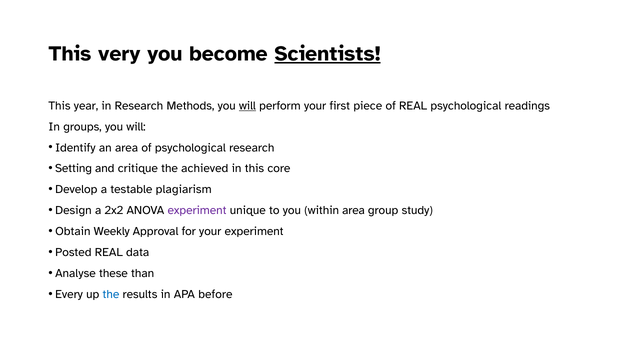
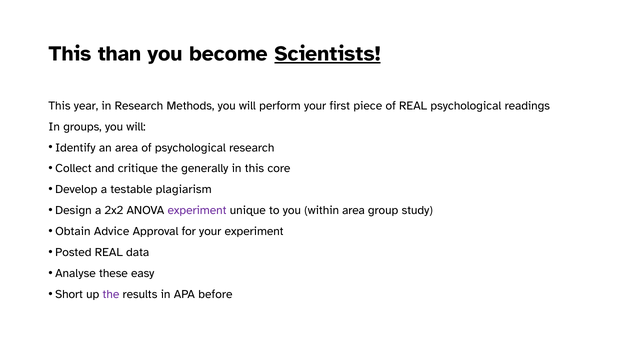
very: very -> than (119, 53)
will underline: present -> none (247, 106)
Setting: Setting -> Collect (73, 168)
achieved: achieved -> generally (205, 168)
Weekly: Weekly -> Advice (112, 231)
than: than -> easy (143, 273)
Every: Every -> Short (69, 294)
the colour: blue -> purple (111, 294)
